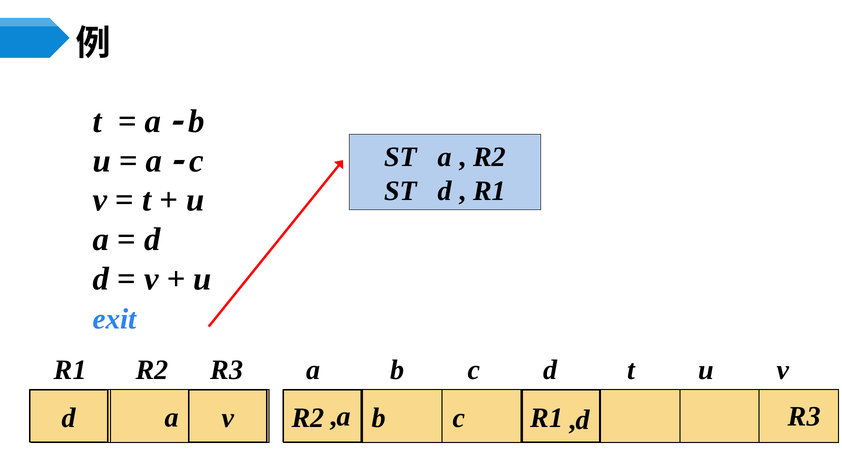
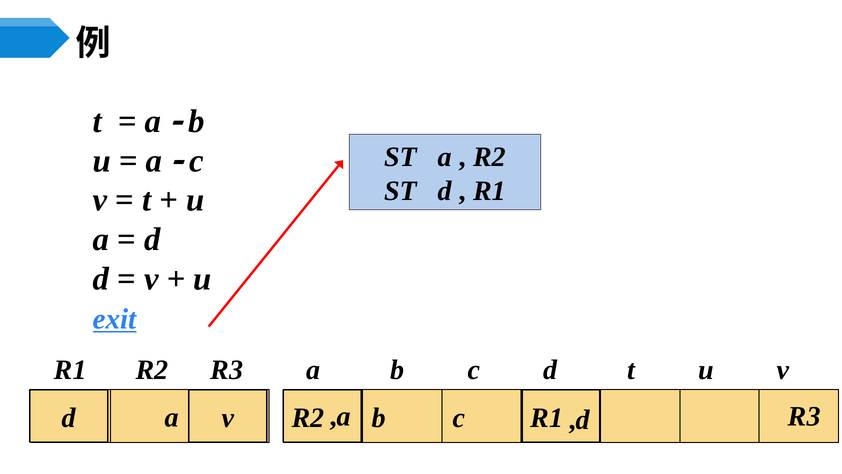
exit underline: none -> present (115, 319)
